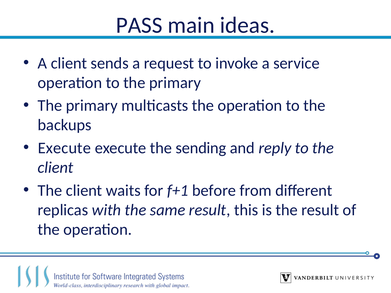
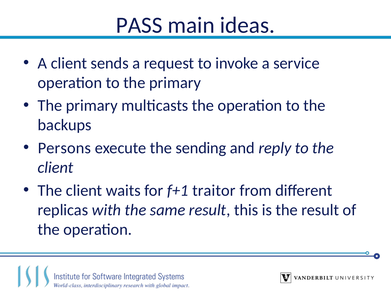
Execute: Execute -> Persons (64, 148)
before: before -> traitor (214, 191)
